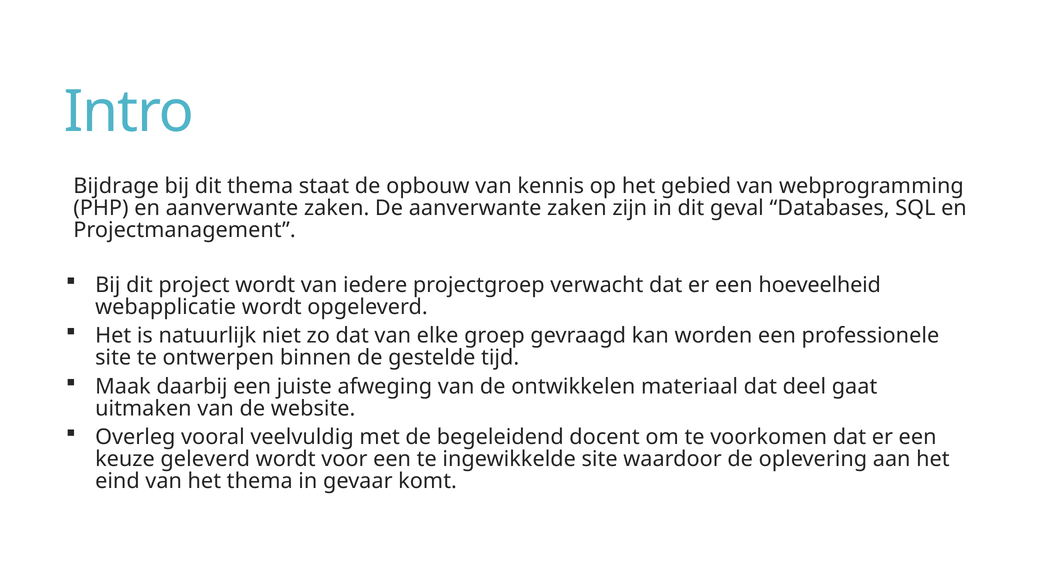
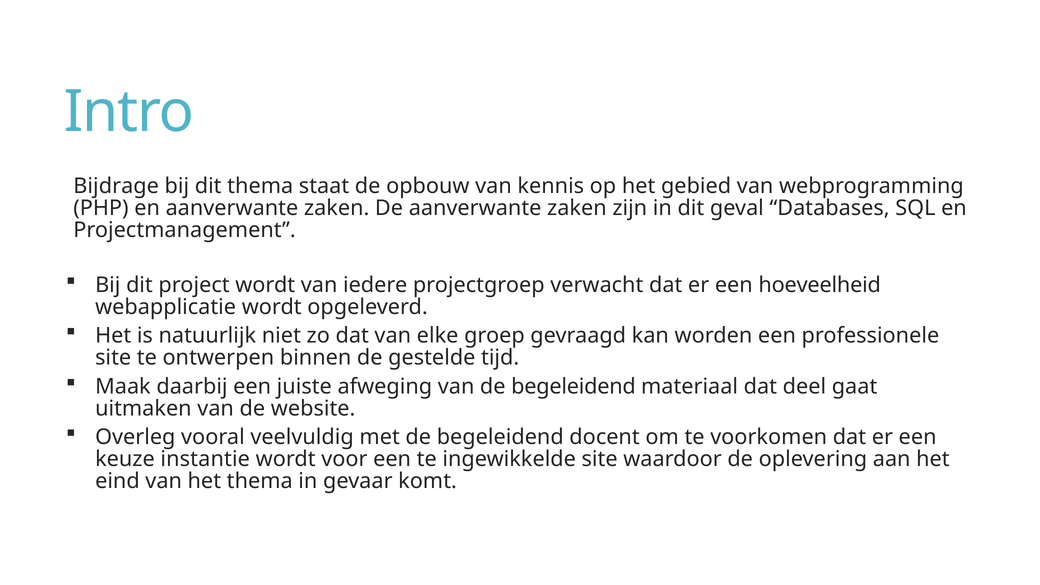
van de ontwikkelen: ontwikkelen -> begeleidend (573, 386)
geleverd: geleverd -> instantie (205, 459)
